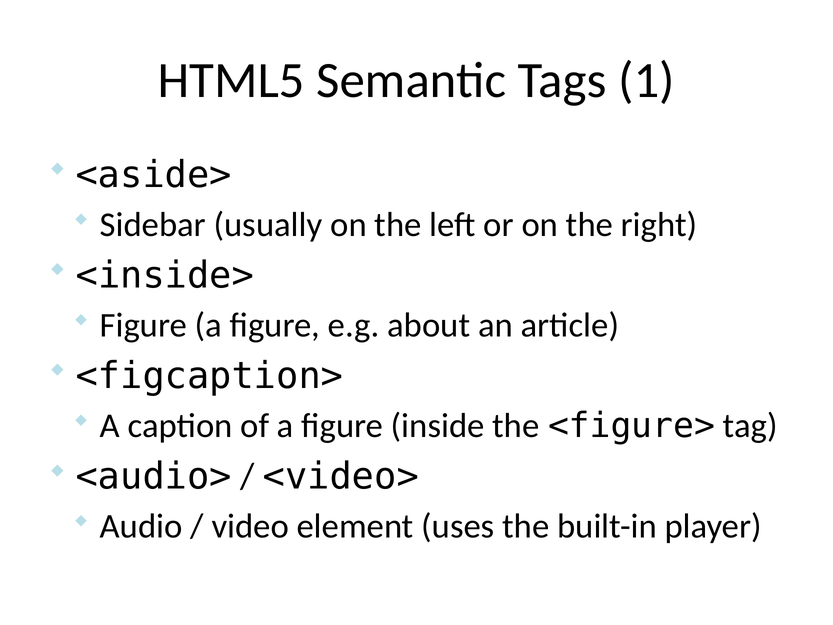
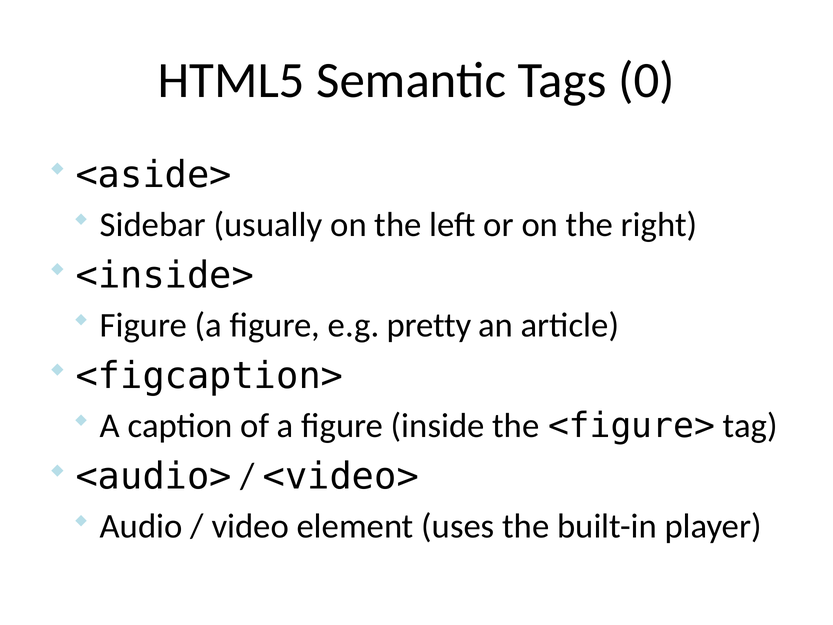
1: 1 -> 0 (646, 81)
about: about -> pretty (429, 325)
